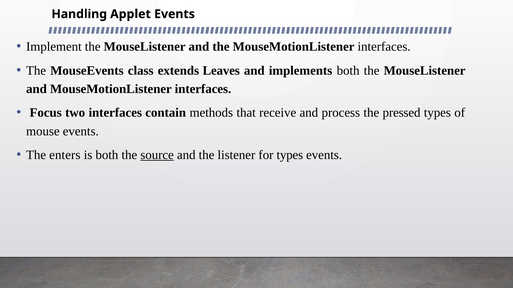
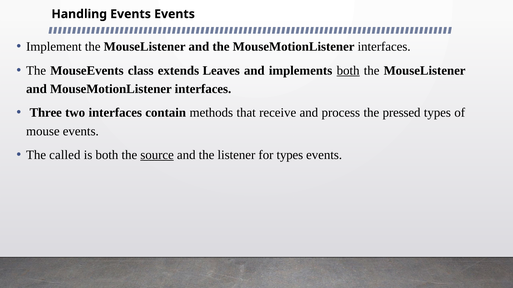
Handling Applet: Applet -> Events (131, 14)
both underline: none -> present (348, 71)
Focus: Focus -> Three (46, 113)
enters: enters -> called (65, 155)
